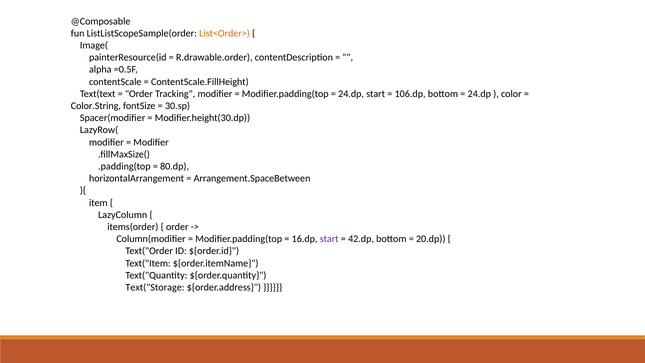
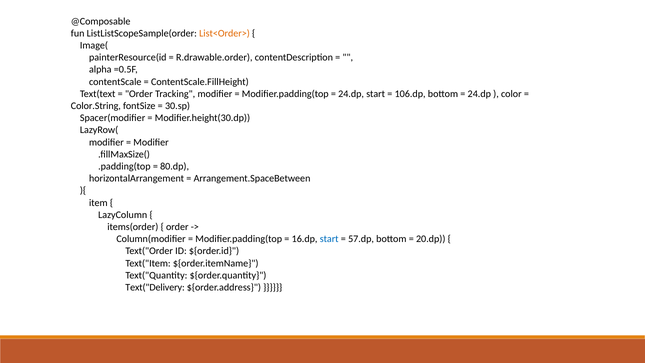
start colour: purple -> blue (329, 239)
42.dp: 42.dp -> 57.dp (361, 239)
Text("Storage: Text("Storage -> Text("Delivery (155, 287)
